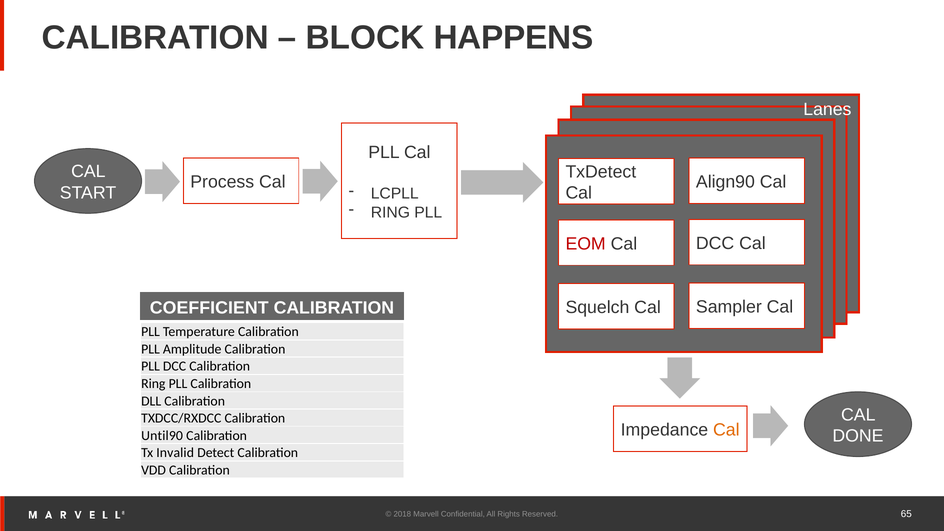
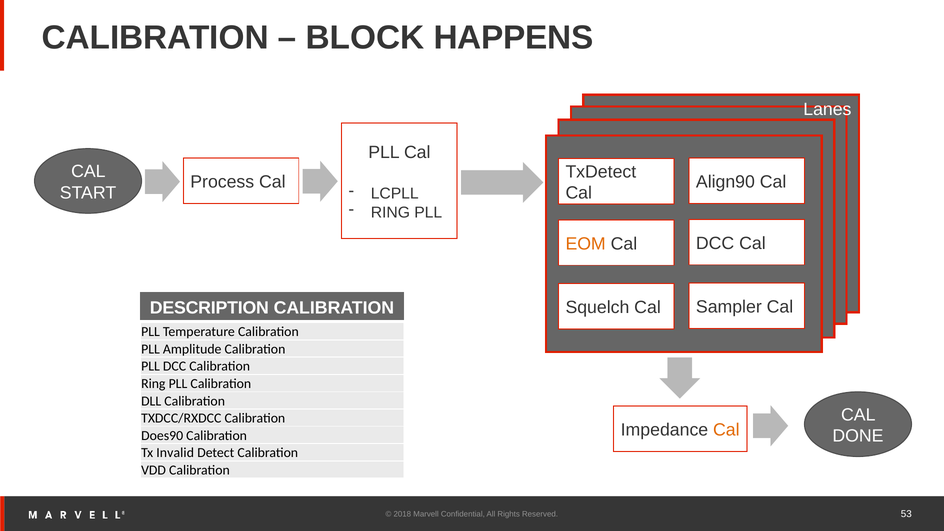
EOM colour: red -> orange (586, 244)
COEFFICIENT: COEFFICIENT -> DESCRIPTION (209, 308)
Until90: Until90 -> Does90 (162, 436)
65: 65 -> 53 (906, 514)
